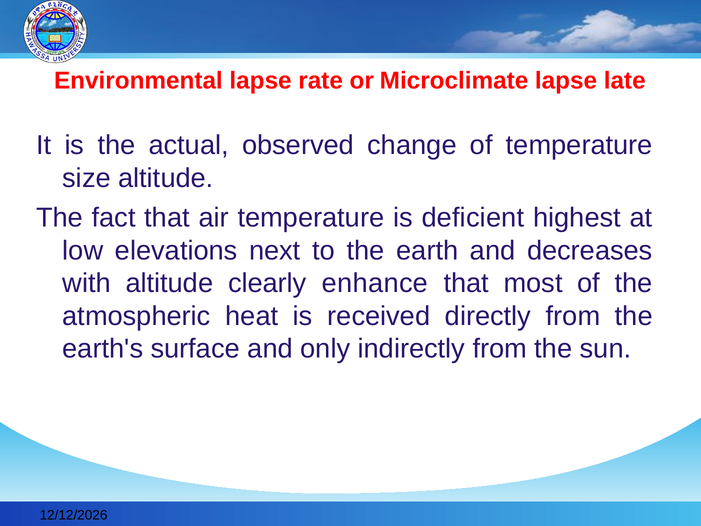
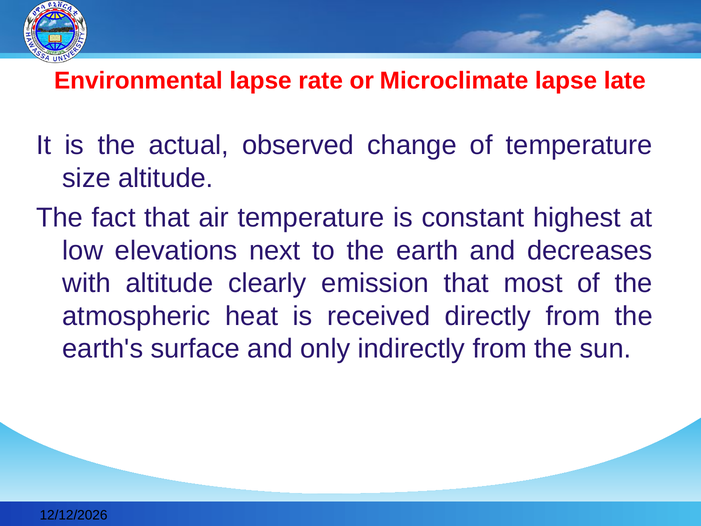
deficient: deficient -> constant (473, 218)
enhance: enhance -> emission (375, 283)
